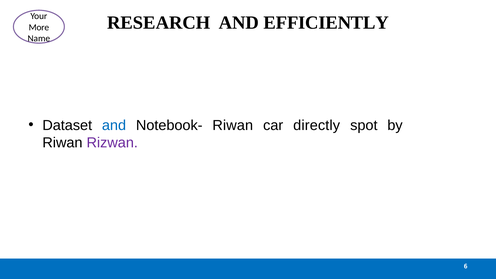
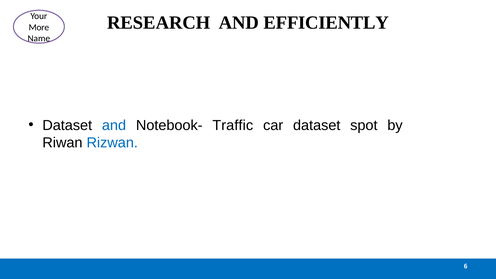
Notebook- Riwan: Riwan -> Traffic (233, 125)
car directly: directly -> dataset (317, 125)
Rizwan colour: purple -> blue (112, 143)
